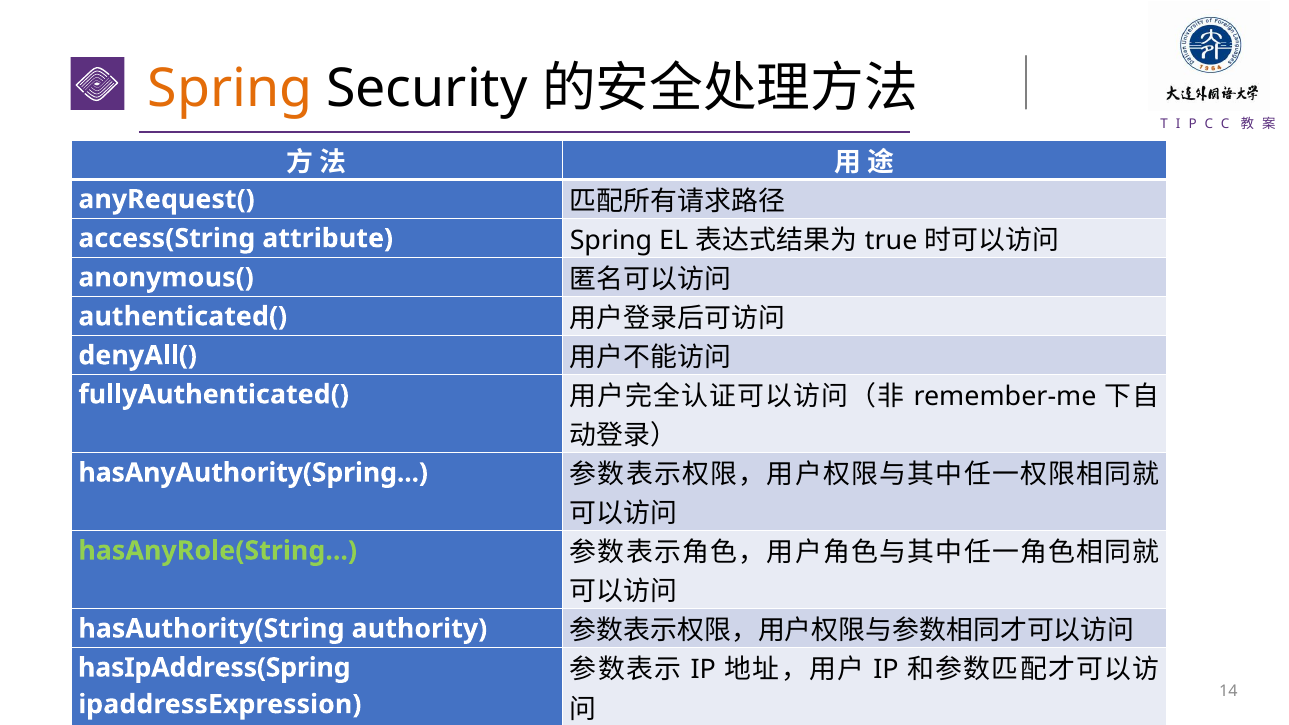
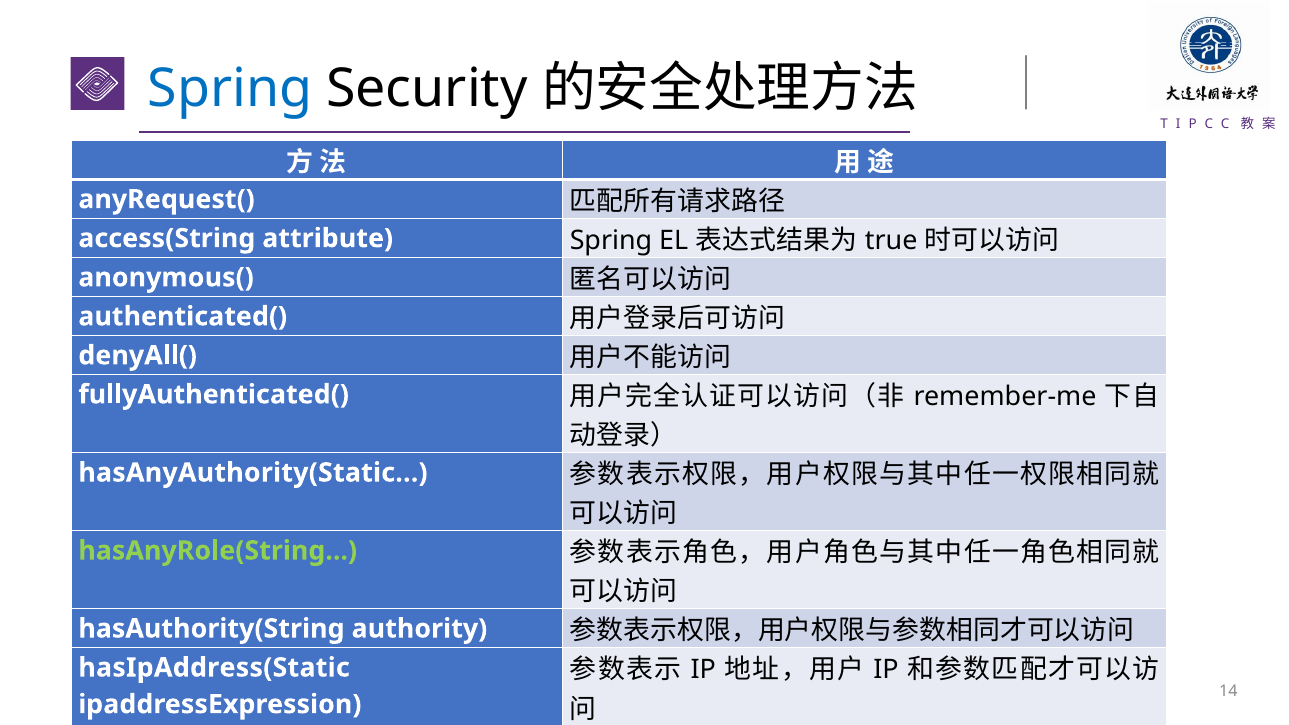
Spring colour: orange -> blue (230, 88)
hasAnyAuthority(Spring: hasAnyAuthority(Spring -> hasAnyAuthority(Static (253, 473)
hasIpAddress(Spring: hasIpAddress(Spring -> hasIpAddress(Static (214, 668)
